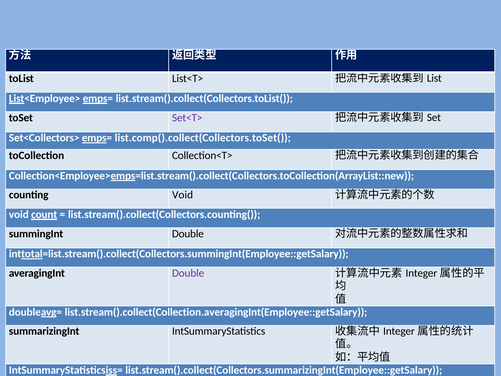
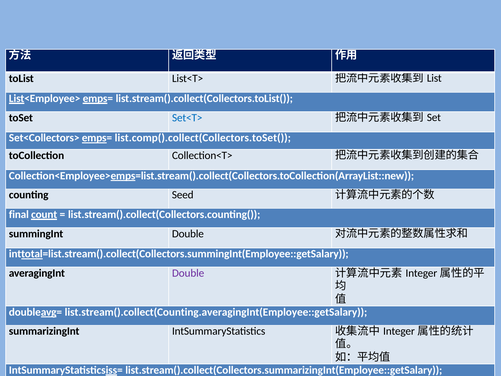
Set<T> colour: purple -> blue (187, 118)
counting Void: Void -> Seed (183, 195)
void: void -> final (19, 214)
list.stream().collect(Collection.averagingInt(Employee::getSalary: list.stream().collect(Collection.averagingInt(Employee::getSalary -> list.stream().collect(Counting.averagingInt(Employee::getSalary (216, 312)
